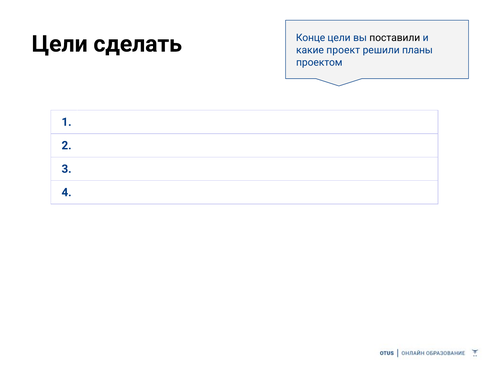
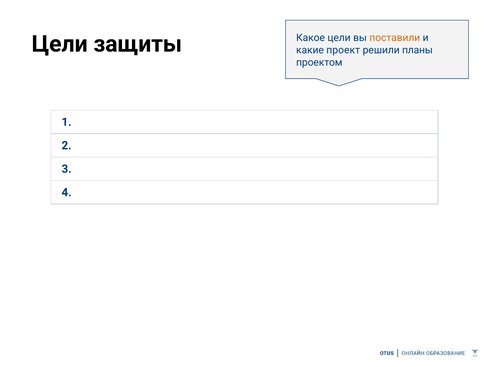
Конце: Конце -> Какое (311, 38)
поставили colour: black -> orange (395, 38)
сделать: сделать -> защиты (138, 44)
